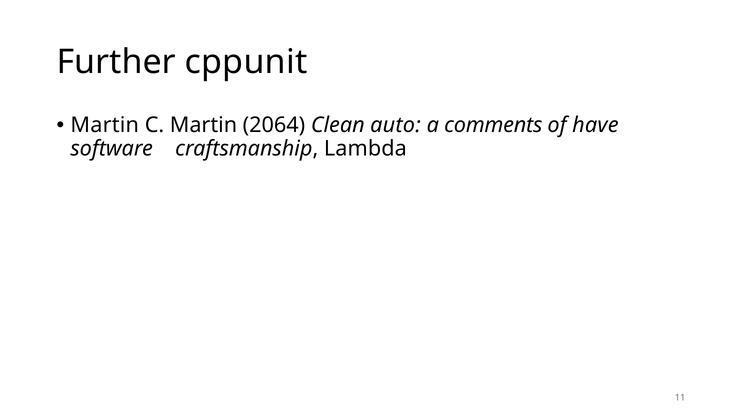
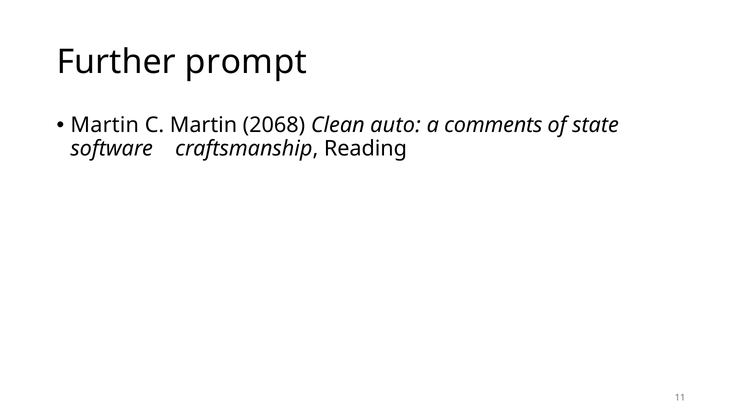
cppunit: cppunit -> prompt (246, 62)
2064: 2064 -> 2068 (274, 125)
have: have -> state (595, 125)
Lambda: Lambda -> Reading (365, 149)
